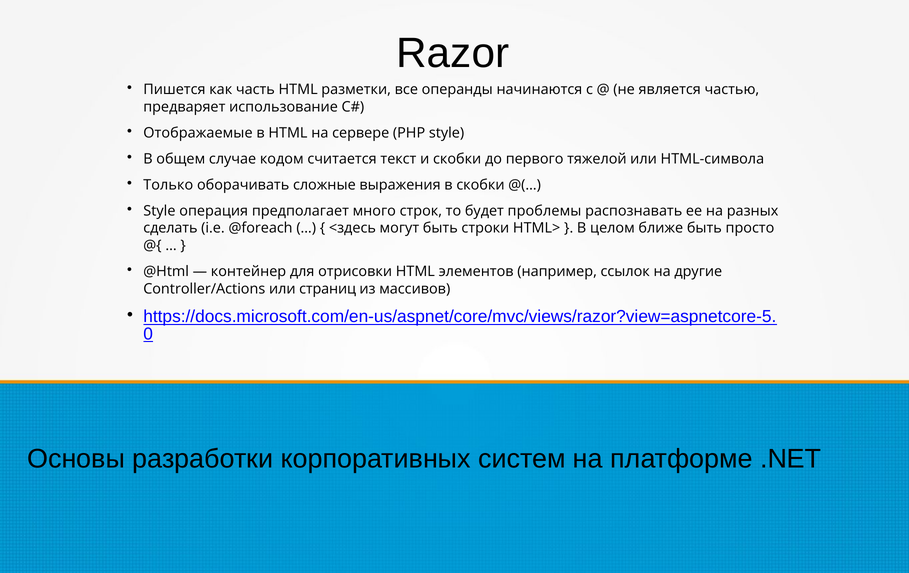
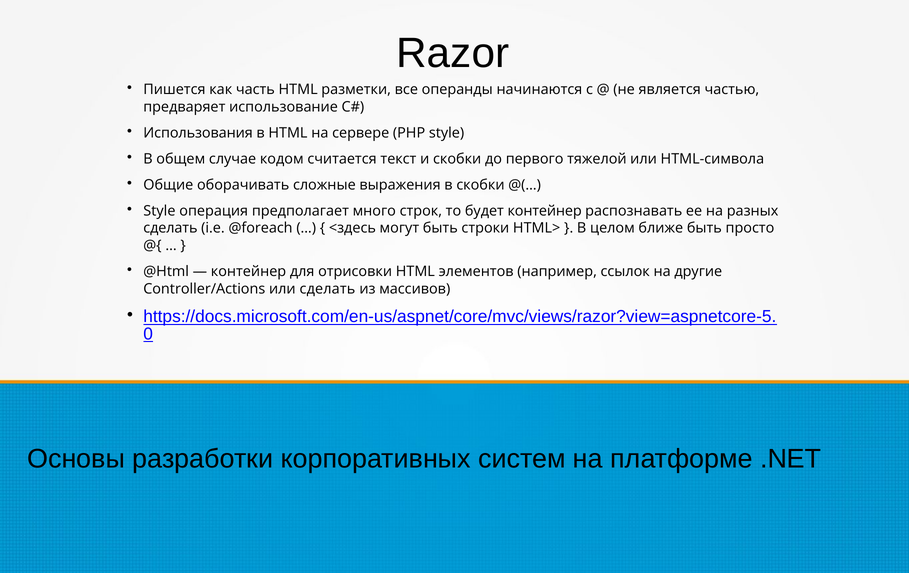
Отображаемые: Отображаемые -> Использования (198, 133)
Только: Только -> Общие (168, 185)
будет проблемы: проблемы -> контейнер (545, 211)
или страниц: страниц -> сделать (327, 289)
